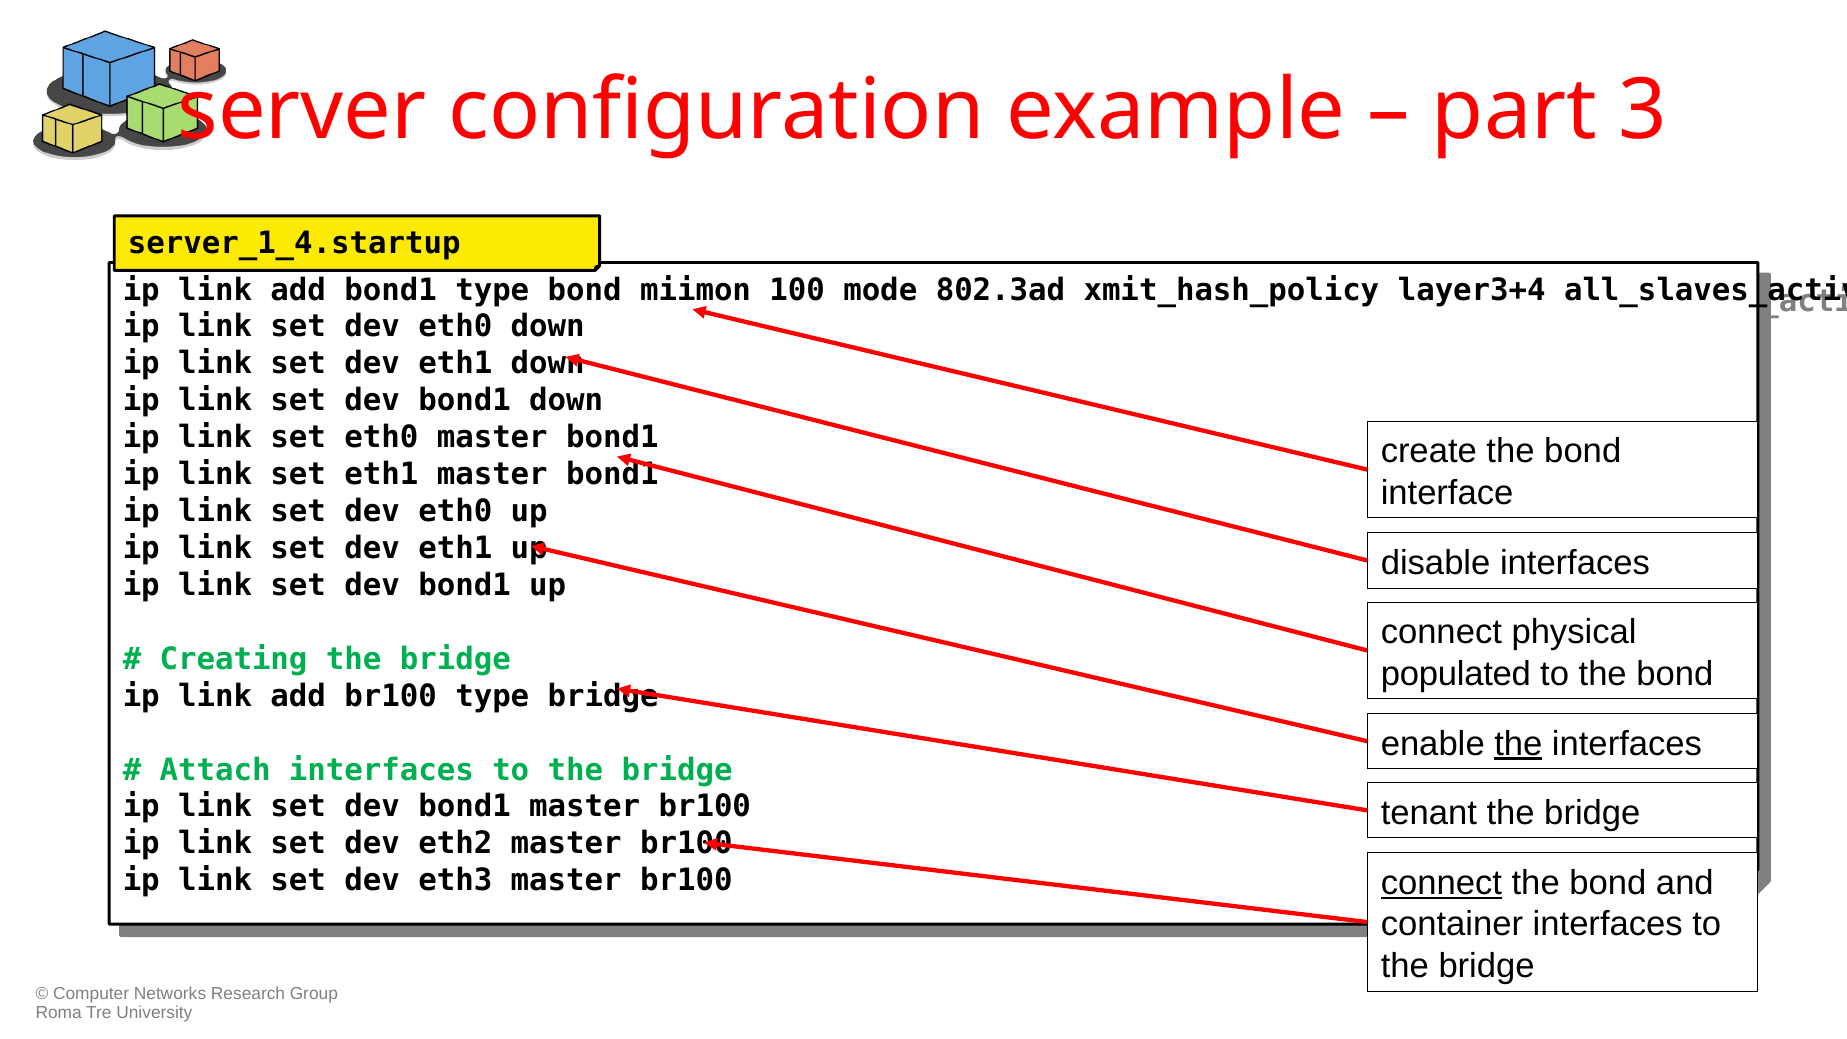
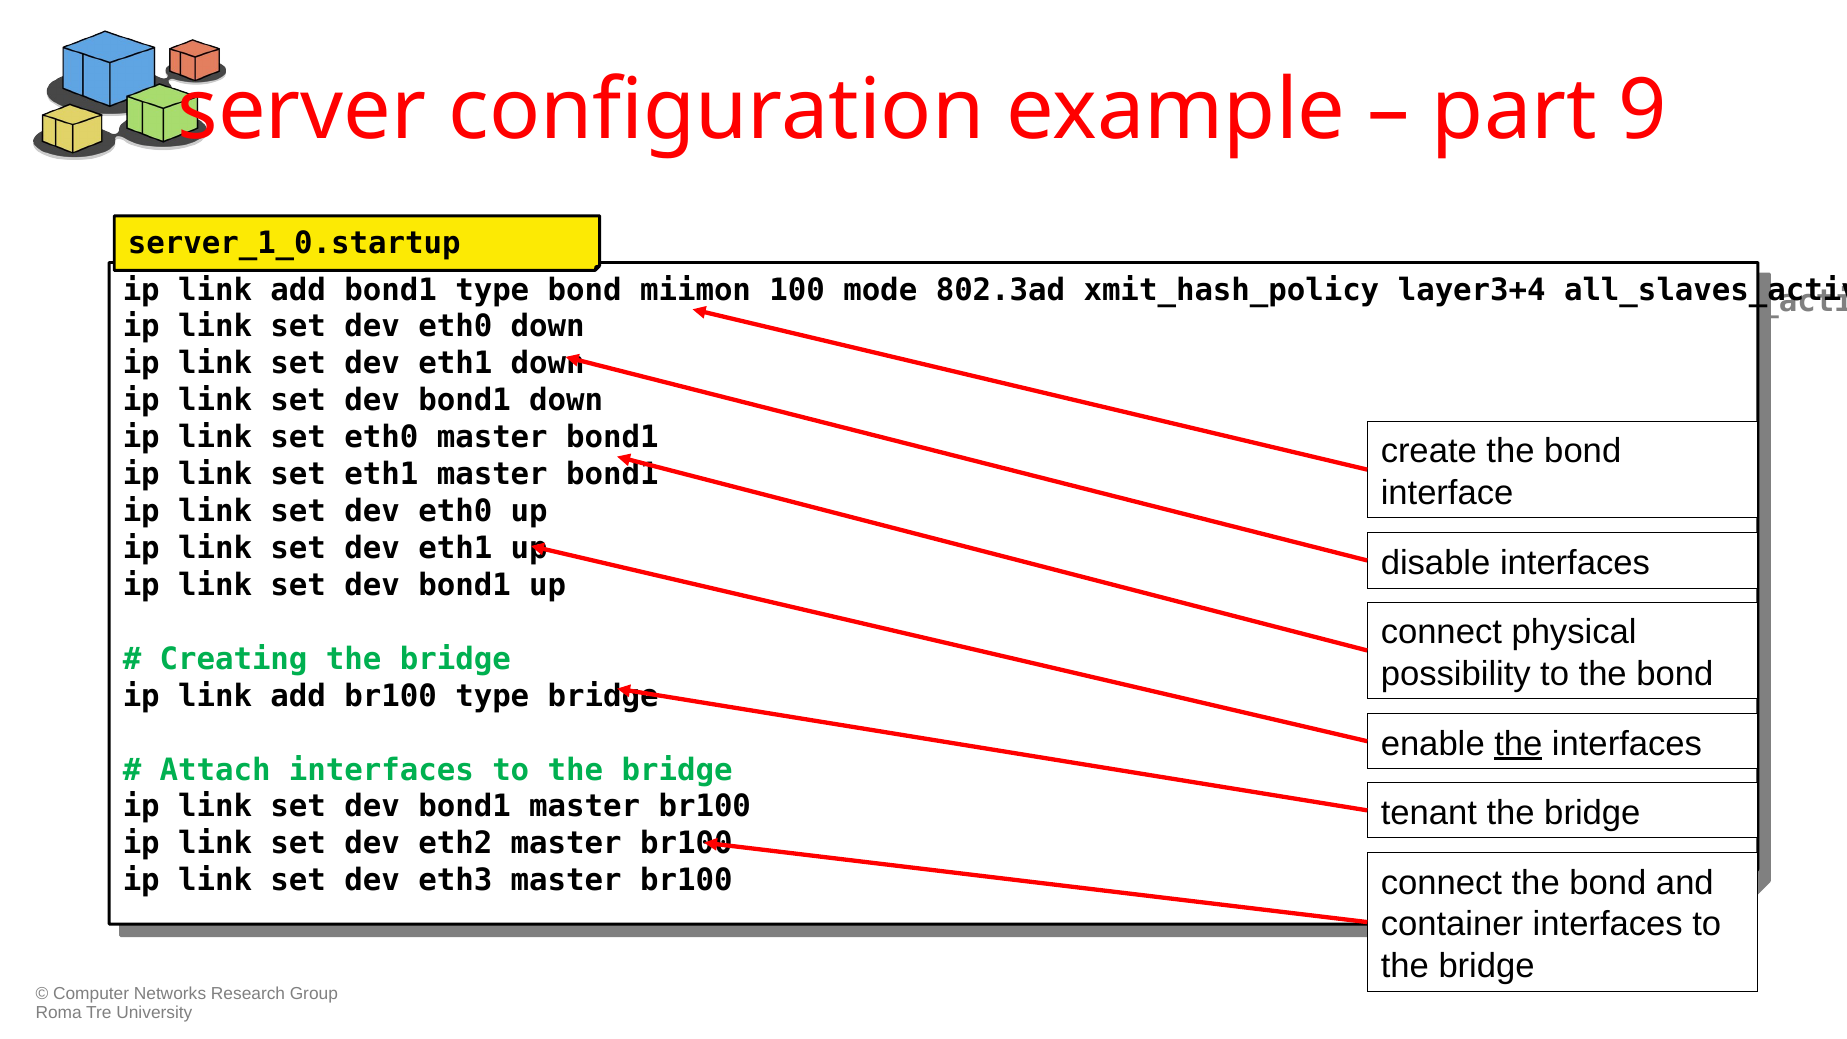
3: 3 -> 9 (1643, 110)
server_1_4.startup: server_1_4.startup -> server_1_0.startup (294, 243)
populated: populated -> possibility (1456, 674)
connect underline: present -> none (1441, 883)
